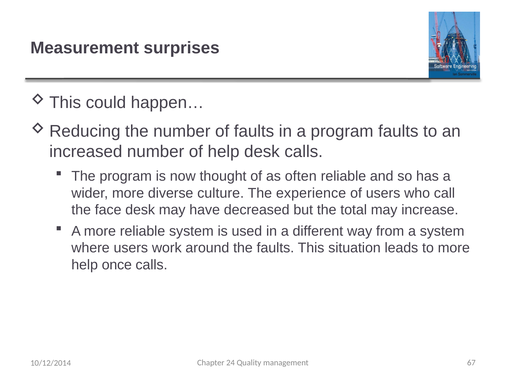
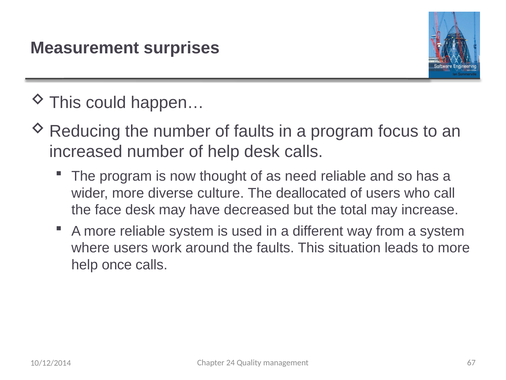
program faults: faults -> focus (398, 131)
often: often -> need (301, 176)
experience: experience -> deallocated (311, 193)
